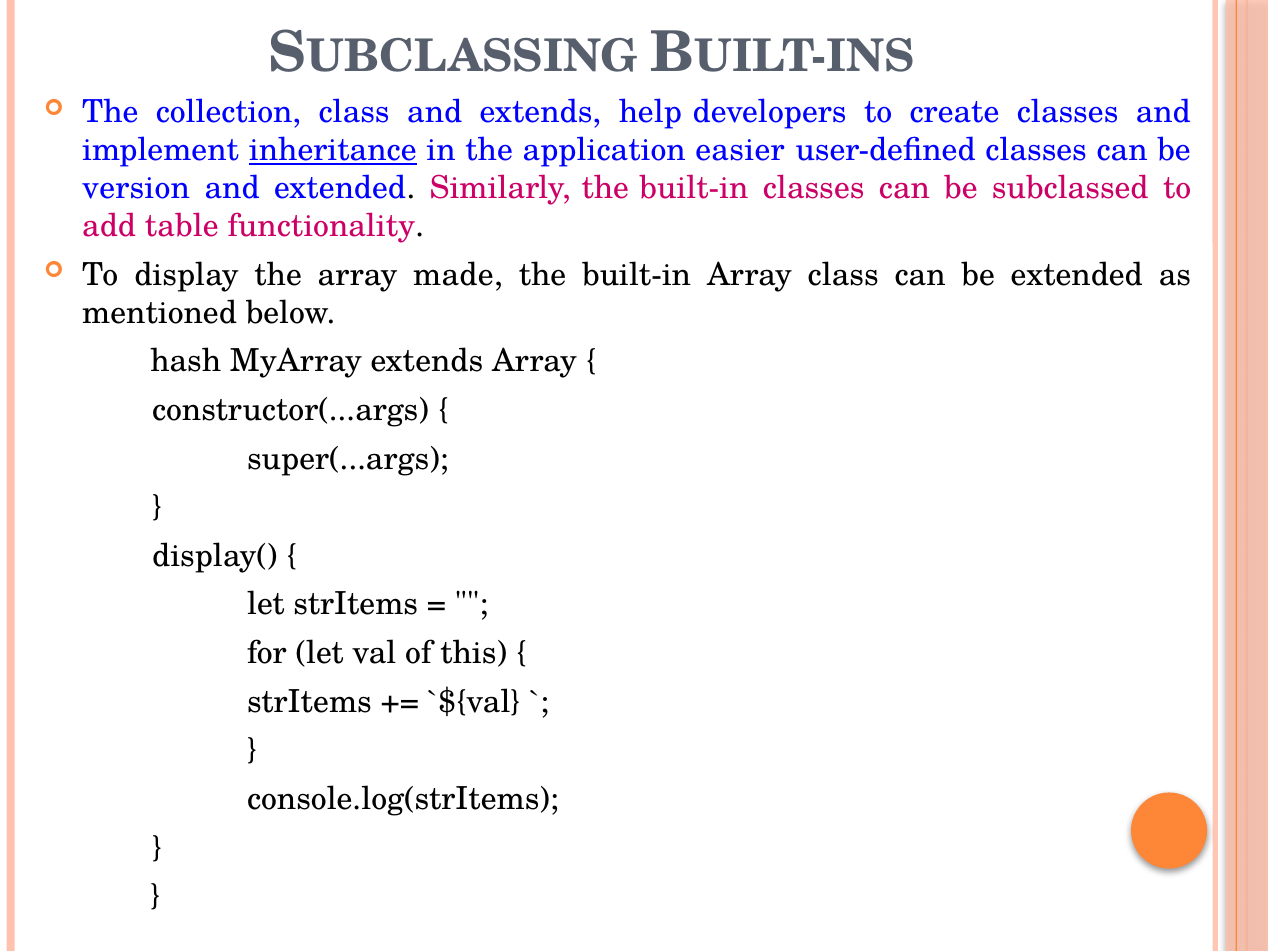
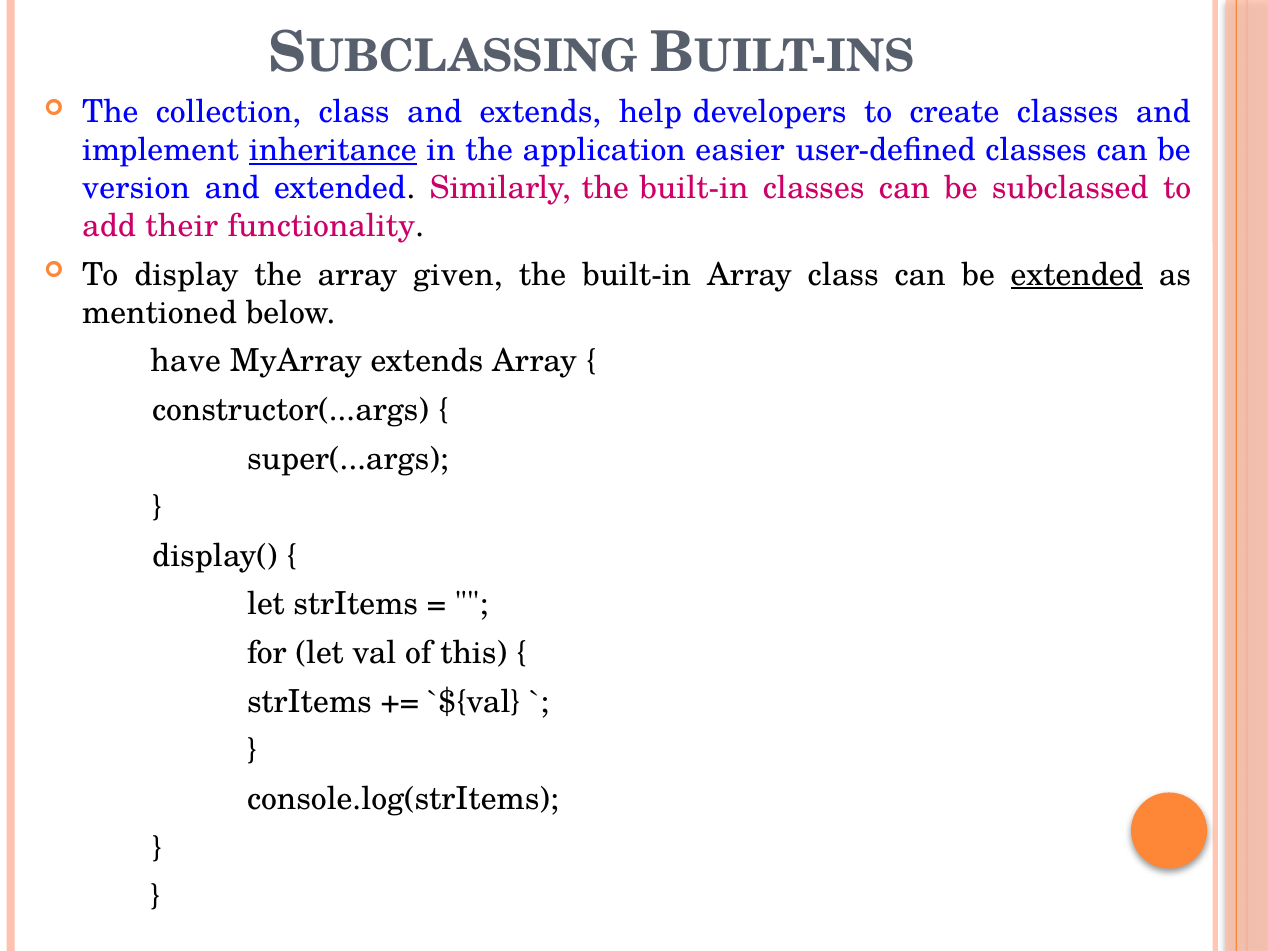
table: table -> their (182, 226)
made: made -> given (458, 275)
extended underline: none -> present (1077, 275)
hash: hash -> have (186, 361)
